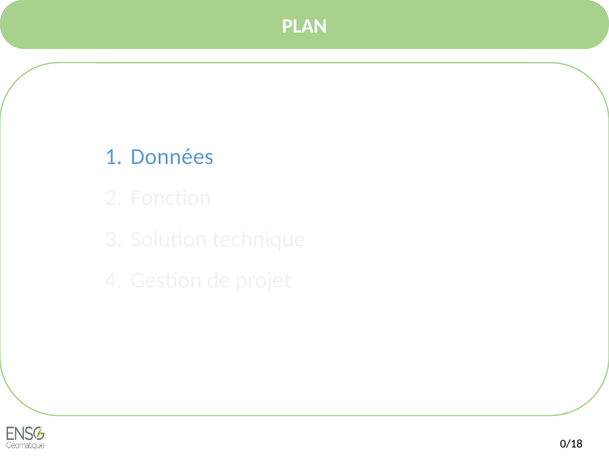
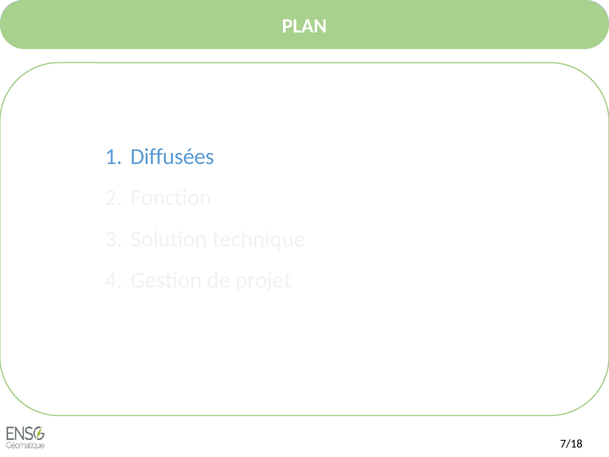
Données: Données -> Diffusées (172, 157)
0/18: 0/18 -> 7/18 (571, 443)
